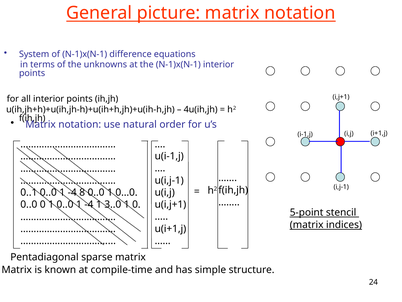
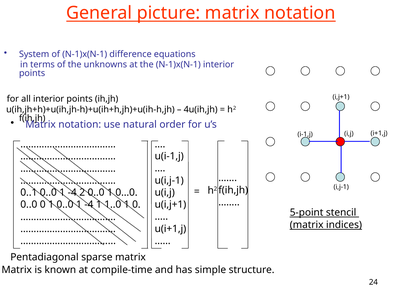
8: 8 -> 2 (82, 192)
3..0: 3..0 -> 1..0 (113, 204)
